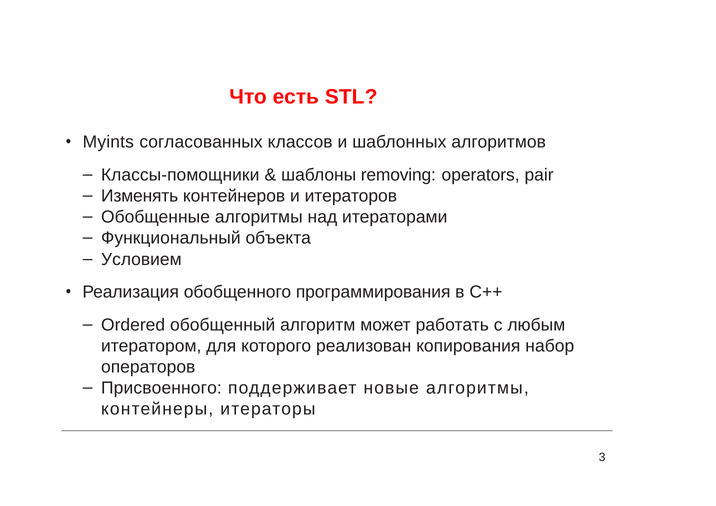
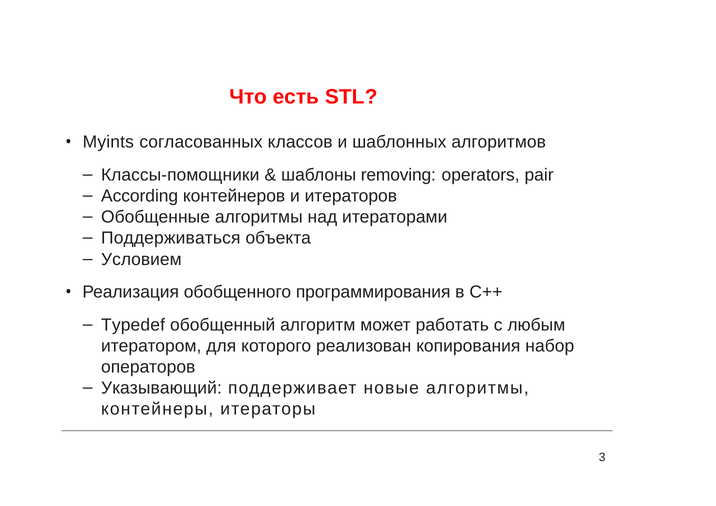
Изменять: Изменять -> According (140, 196)
Функциональный: Функциональный -> Поддерживаться (171, 238)
Ordered: Ordered -> Typedef (133, 325)
Присвоенного: Присвоенного -> Указывающий (161, 388)
